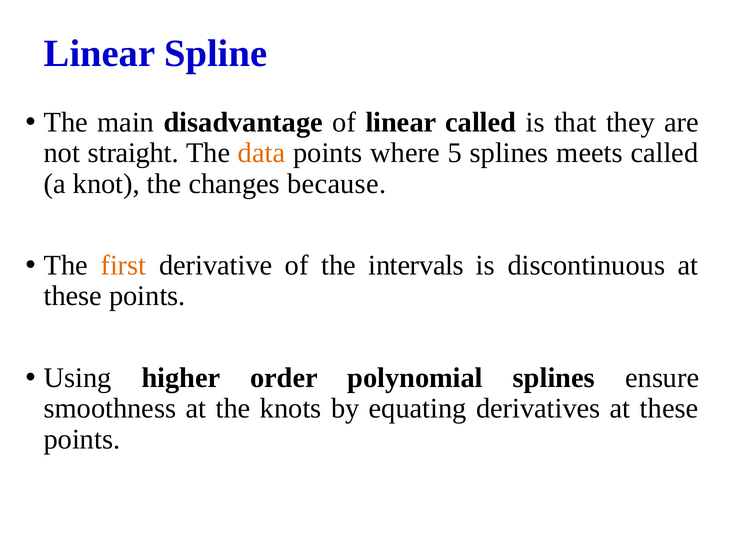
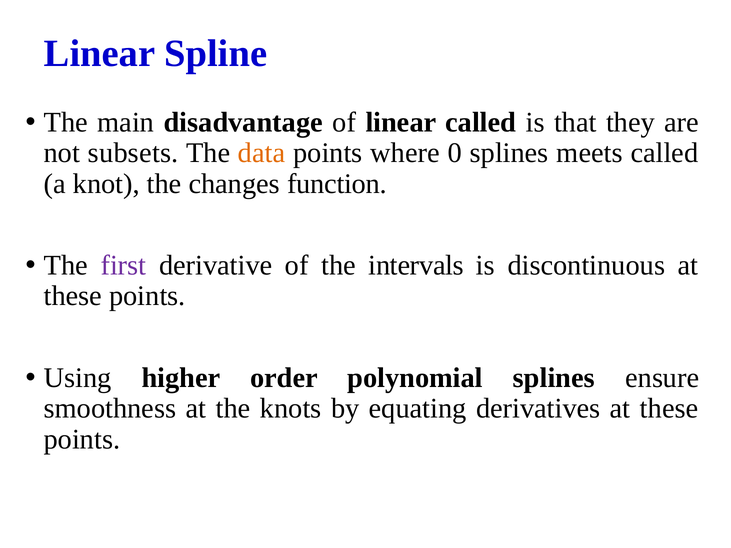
straight: straight -> subsets (133, 153)
5: 5 -> 0 (455, 153)
because: because -> function (337, 184)
first colour: orange -> purple (123, 266)
